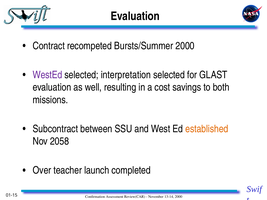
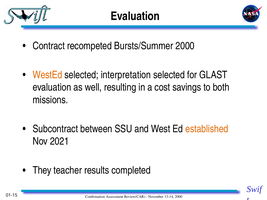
WestEd colour: purple -> orange (47, 75)
2058: 2058 -> 2021 (59, 141)
Over: Over -> They (42, 171)
launch: launch -> results (97, 171)
